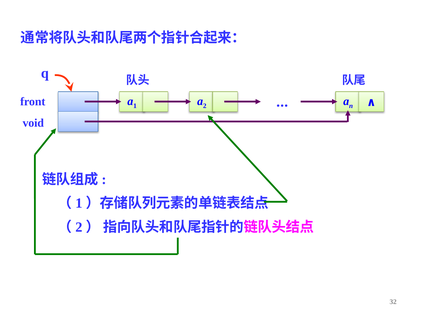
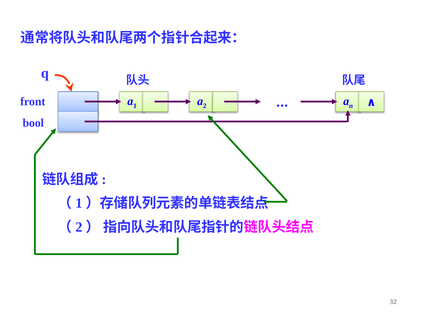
void: void -> bool (33, 123)
